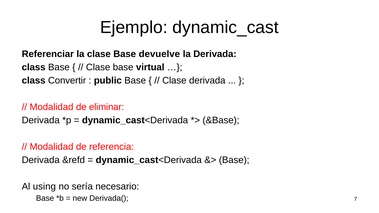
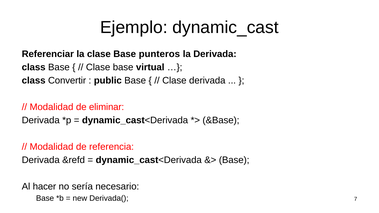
devuelve: devuelve -> punteros (159, 54)
using: using -> hacer (44, 187)
